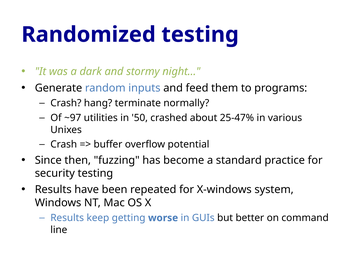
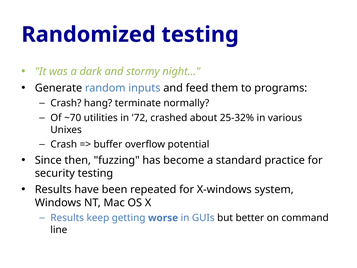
~97: ~97 -> ~70 (73, 118)
50: 50 -> 72 (140, 118)
25-47%: 25-47% -> 25-32% (237, 118)
